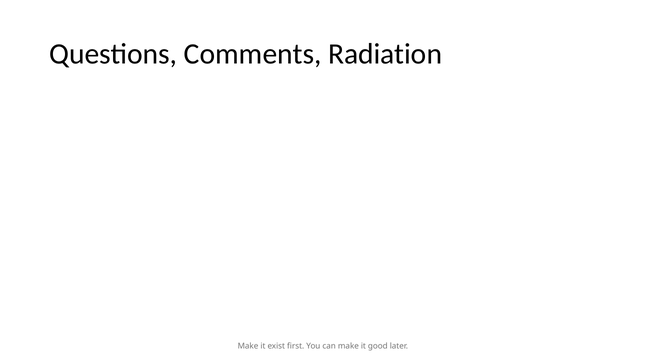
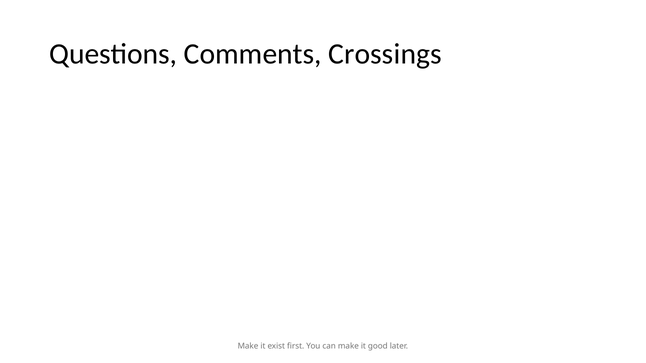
Radiation: Radiation -> Crossings (385, 54)
